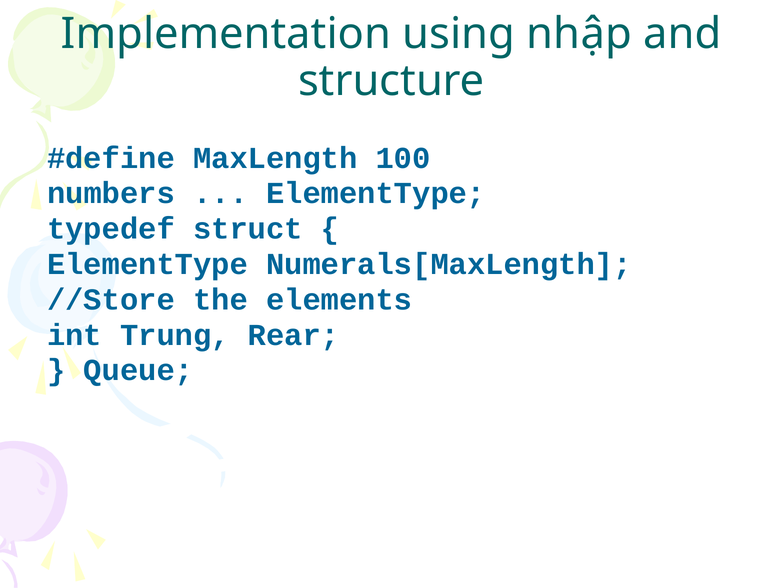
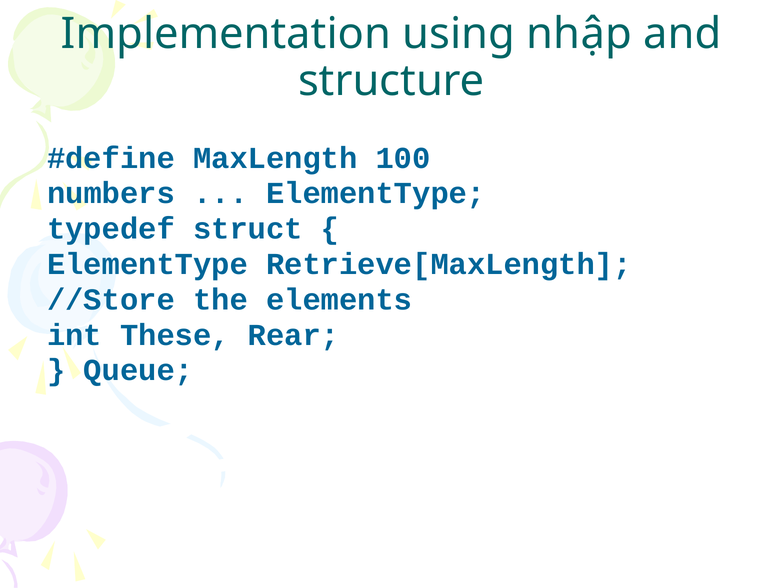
Numerals[MaxLength: Numerals[MaxLength -> Retrieve[MaxLength (449, 264)
Trung: Trung -> These (175, 335)
